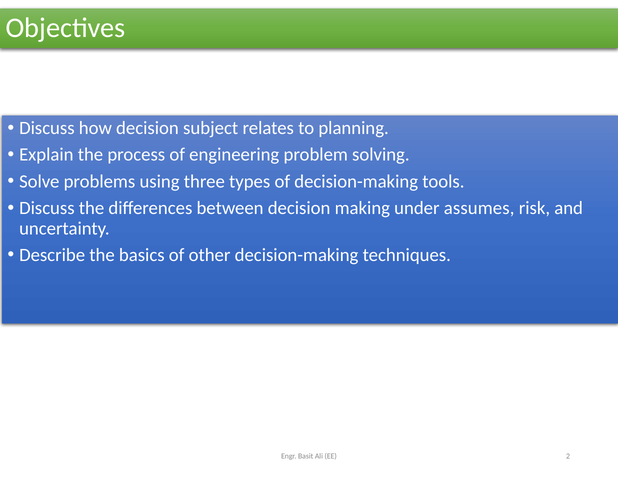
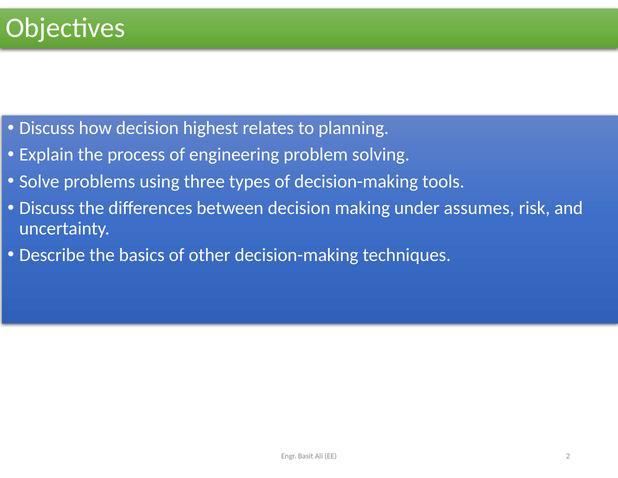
subject: subject -> highest (211, 128)
